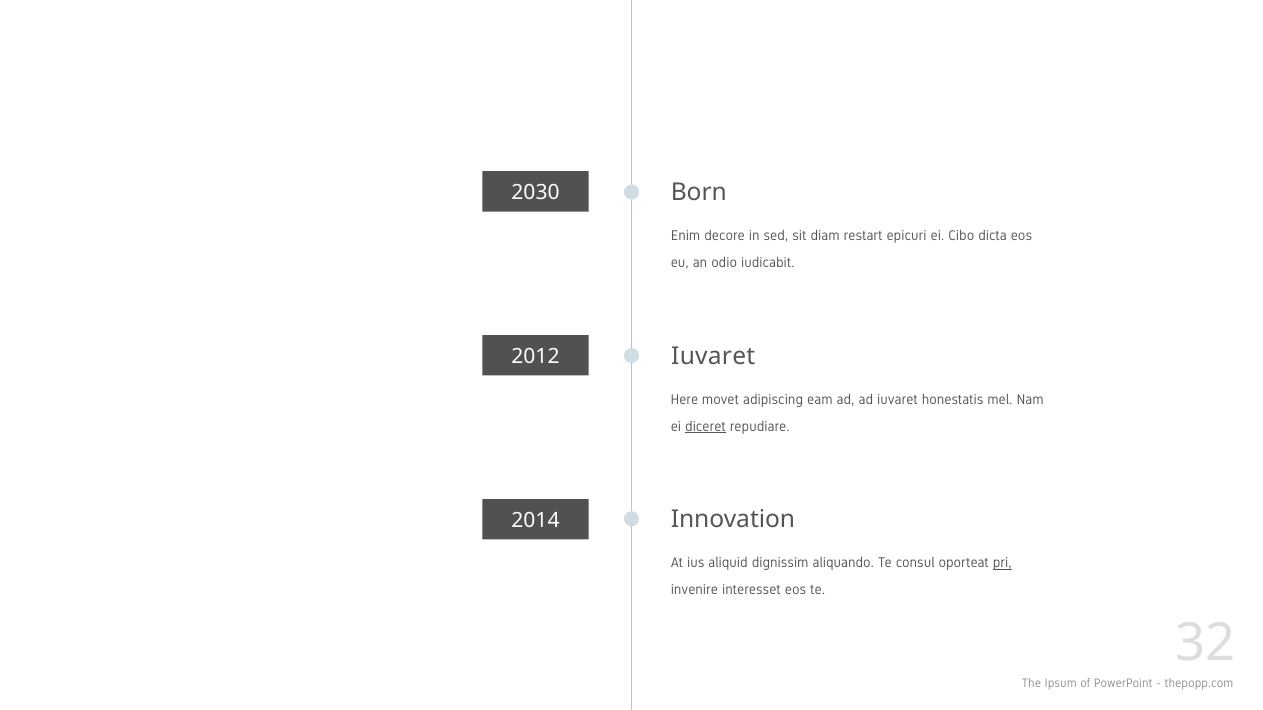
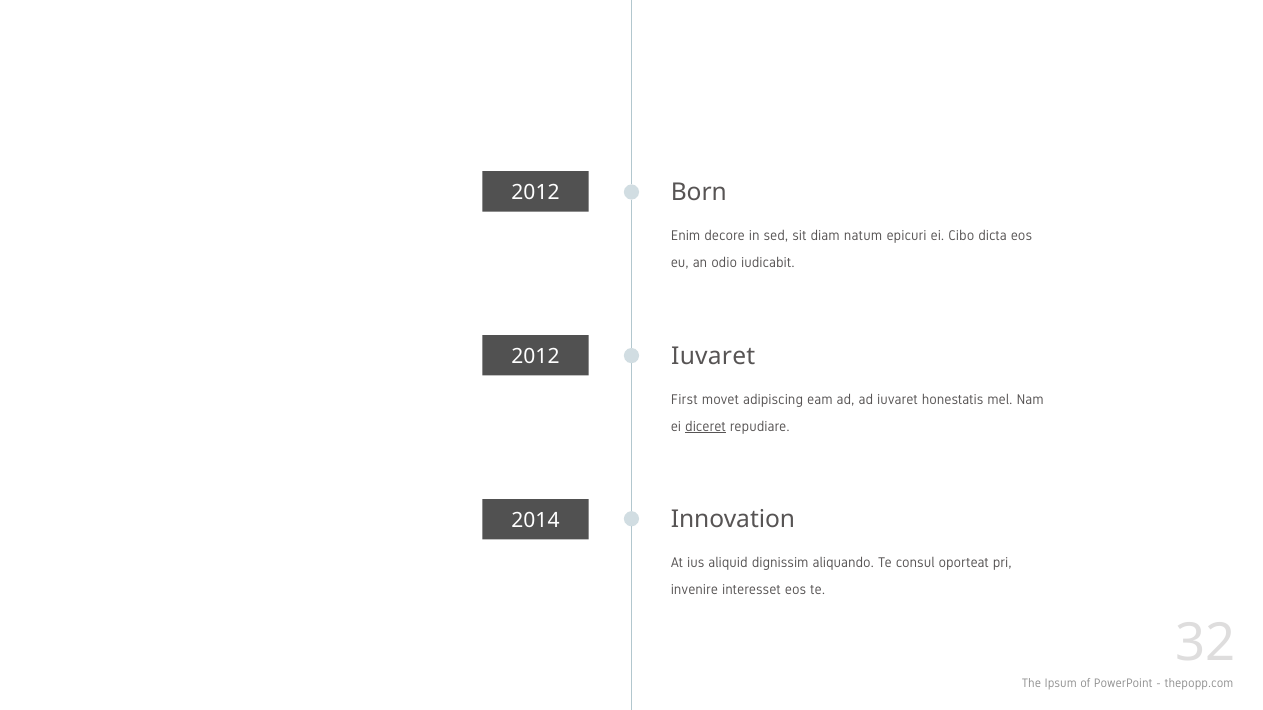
2030: 2030 -> 2012 (536, 193)
restart: restart -> natum (863, 236)
Here: Here -> First (684, 400)
pri underline: present -> none (1002, 563)
